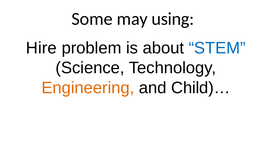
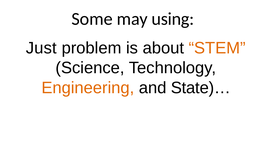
Hire: Hire -> Just (41, 48)
STEM colour: blue -> orange (217, 48)
Child)…: Child)… -> State)… (201, 87)
